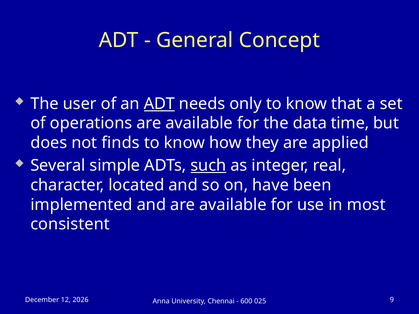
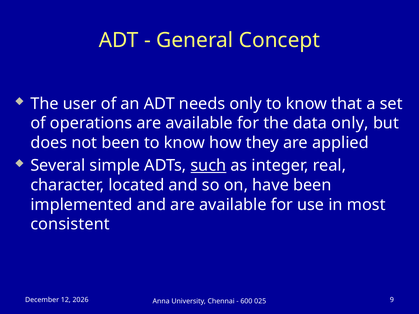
ADT underline: present -> none (159, 104)
data time: time -> only (350, 123)
not finds: finds -> been (121, 143)
